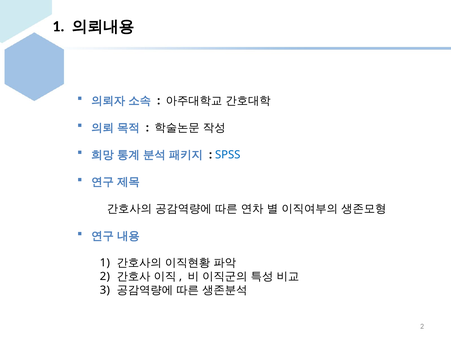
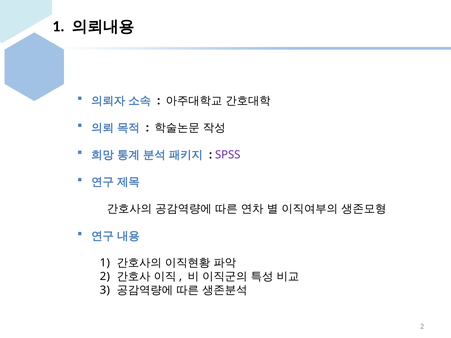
SPSS colour: blue -> purple (228, 155)
